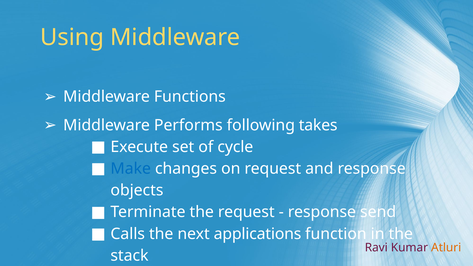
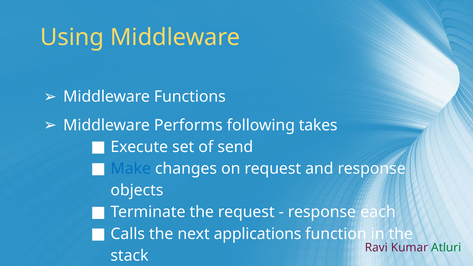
cycle: cycle -> send (235, 147)
send: send -> each (378, 212)
Atluri colour: orange -> green (446, 248)
